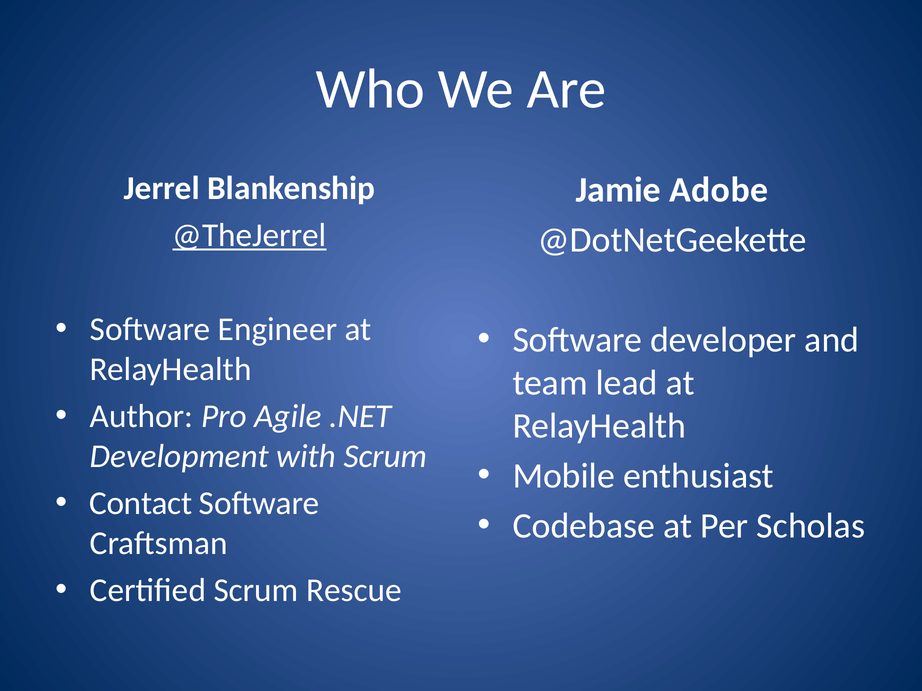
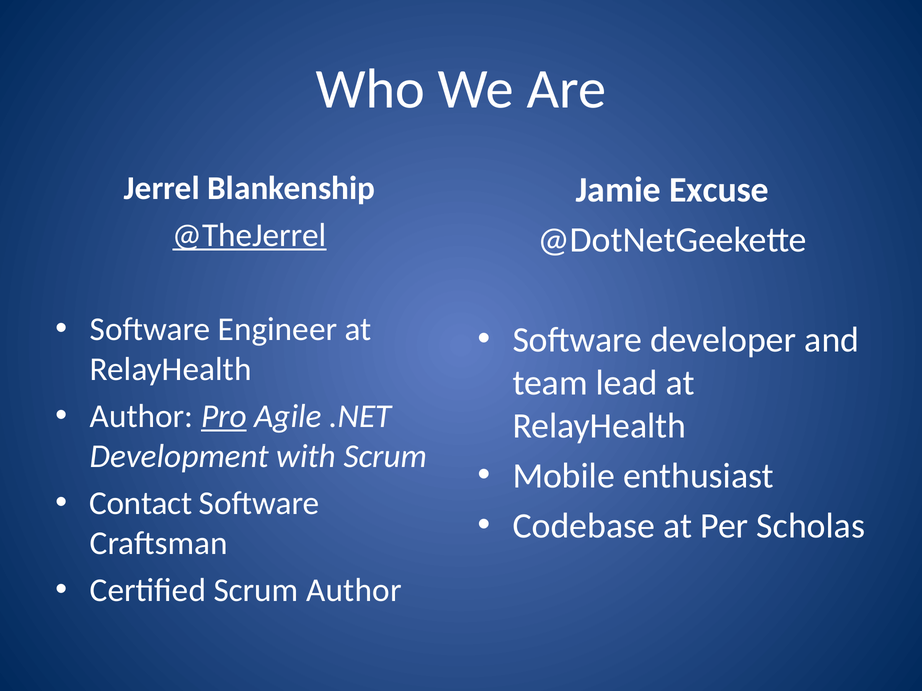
Adobe: Adobe -> Excuse (719, 190)
Pro underline: none -> present (224, 417)
Scrum Rescue: Rescue -> Author (354, 591)
